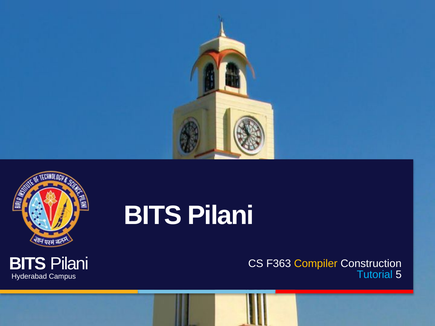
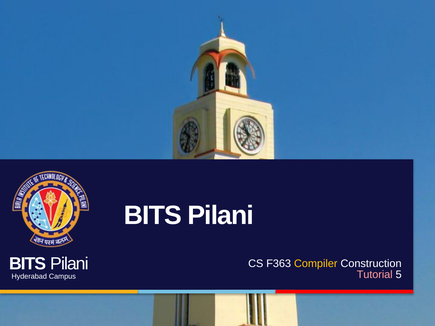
Tutorial colour: light blue -> pink (375, 275)
